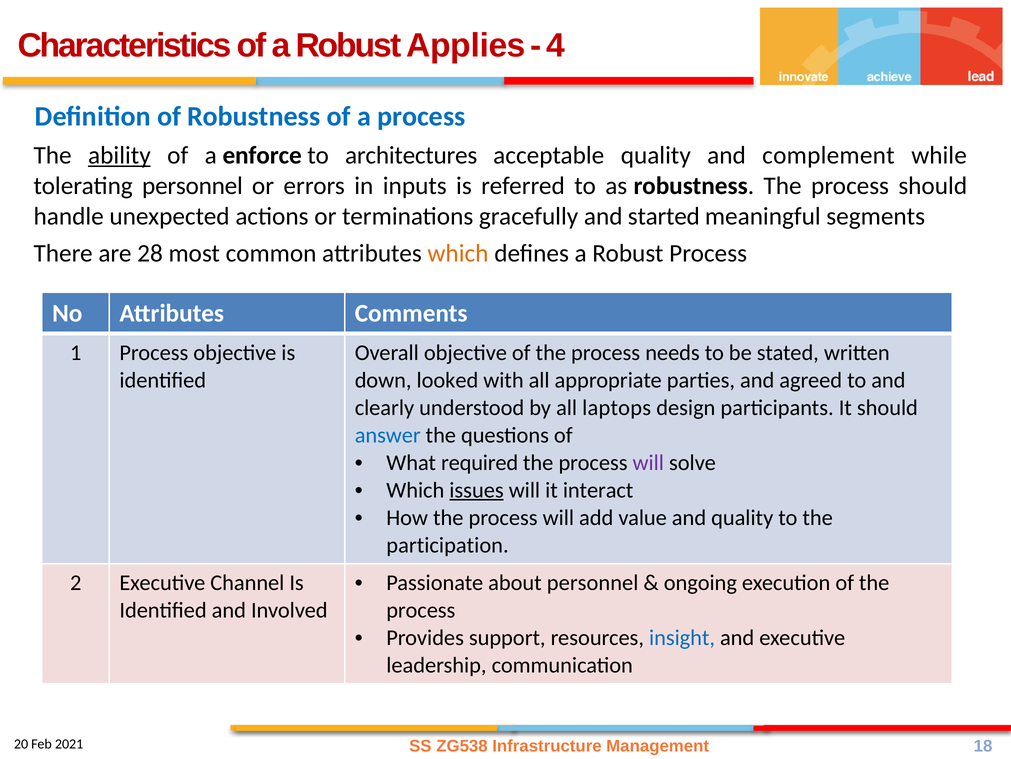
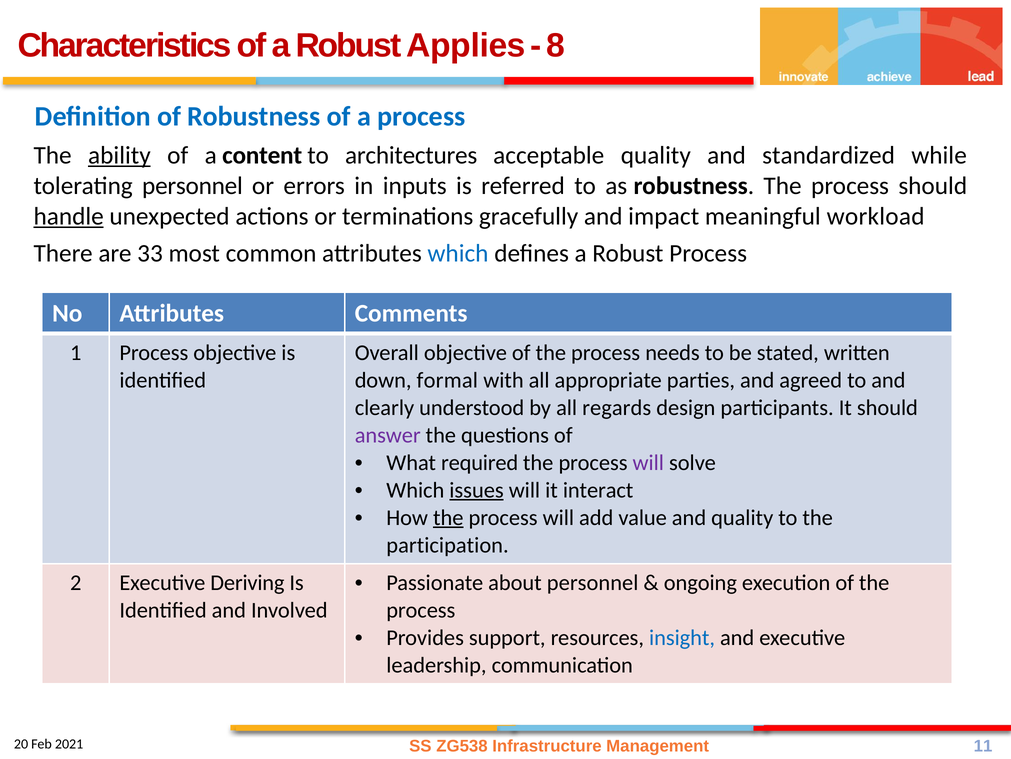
4: 4 -> 8 (556, 46)
enforce: enforce -> content (262, 155)
complement: complement -> standardized (829, 155)
handle underline: none -> present (69, 216)
started: started -> impact (664, 216)
segments: segments -> workload (876, 216)
28: 28 -> 33 (150, 253)
which colour: orange -> blue (458, 253)
looked: looked -> formal (447, 380)
laptops: laptops -> regards (617, 407)
answer colour: blue -> purple (388, 435)
the underline: none -> present (448, 517)
Channel: Channel -> Deriving (247, 582)
18: 18 -> 11 (983, 746)
